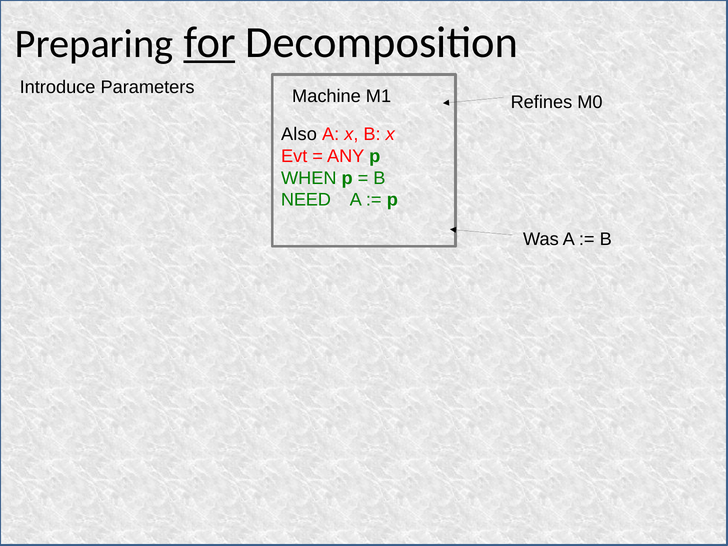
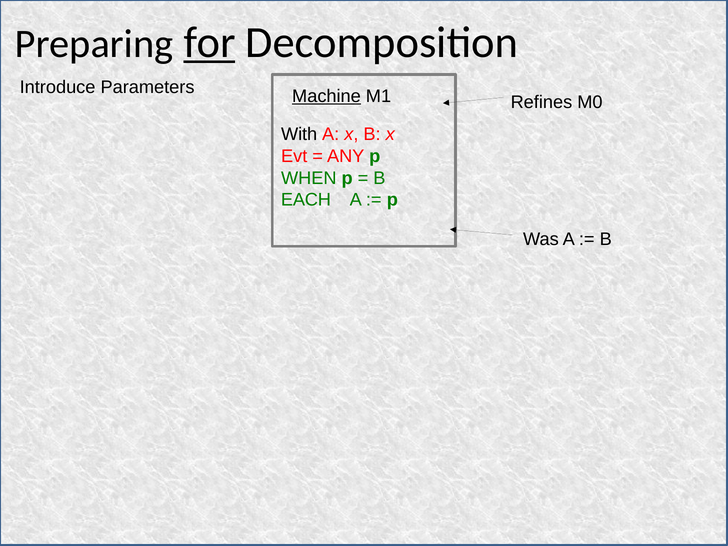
Machine underline: none -> present (326, 96)
Also: Also -> With (299, 134)
NEED: NEED -> EACH (306, 200)
